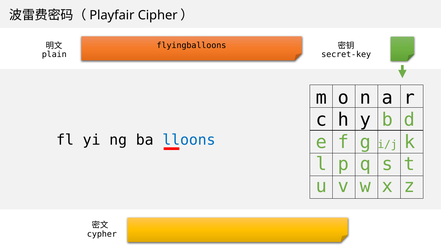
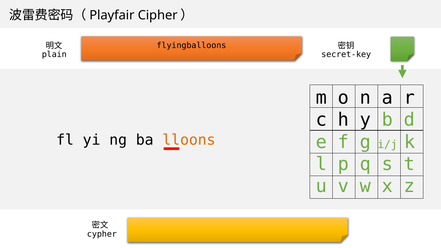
lloons colour: blue -> orange (189, 140)
